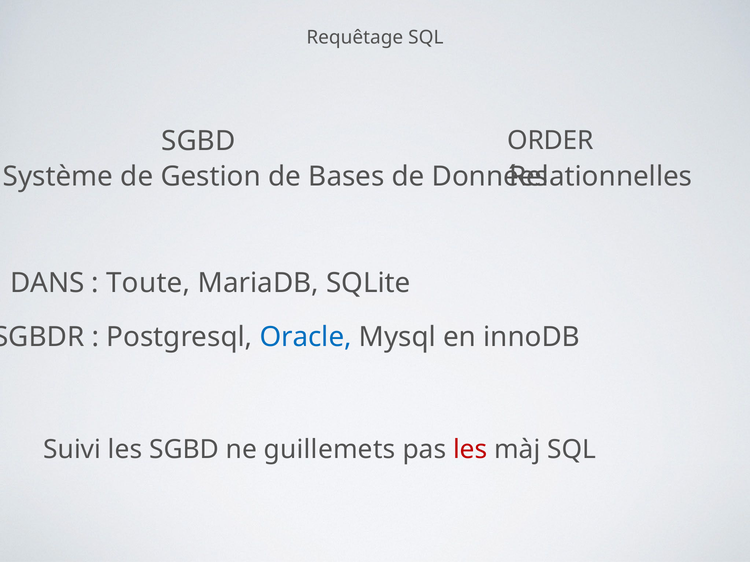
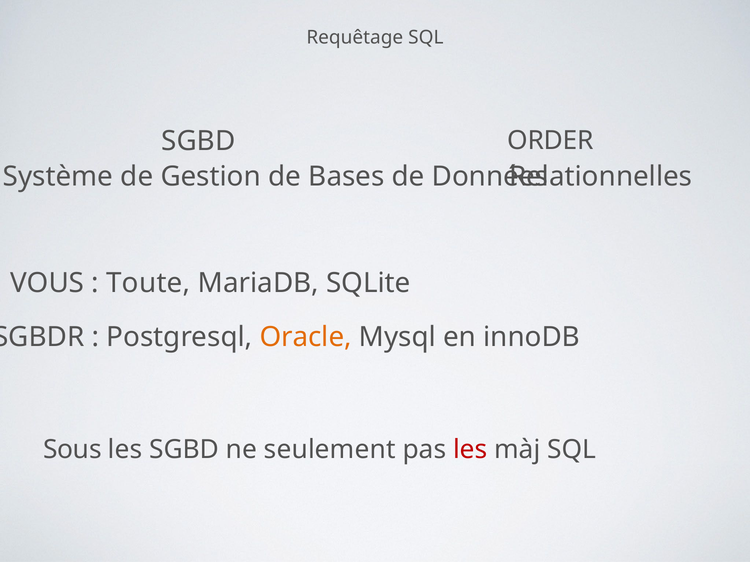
DANS: DANS -> VOUS (47, 283)
Oracle colour: blue -> orange (306, 337)
Suivi: Suivi -> Sous (72, 450)
guillemets: guillemets -> seulement (330, 450)
